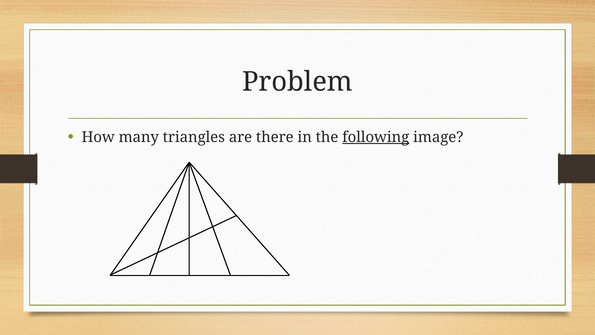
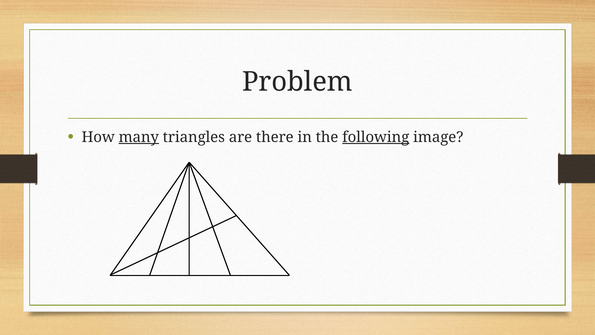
many underline: none -> present (139, 137)
